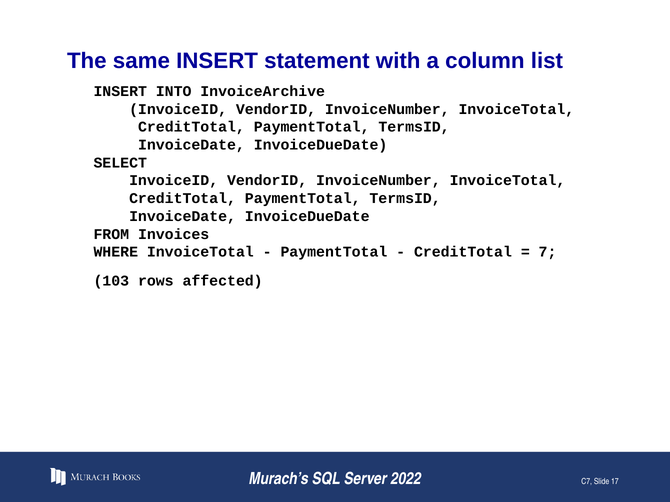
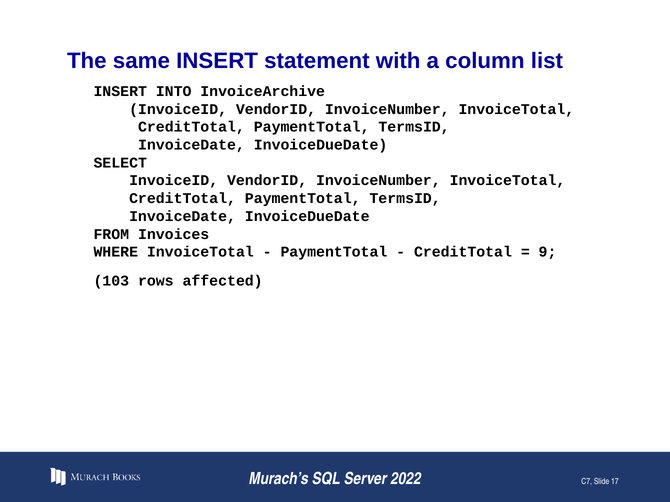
7: 7 -> 9 (548, 252)
